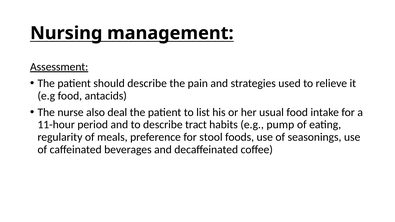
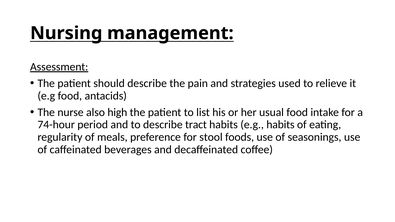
deal: deal -> high (117, 112)
11-hour: 11-hour -> 74-hour (56, 125)
e.g pump: pump -> habits (280, 125)
